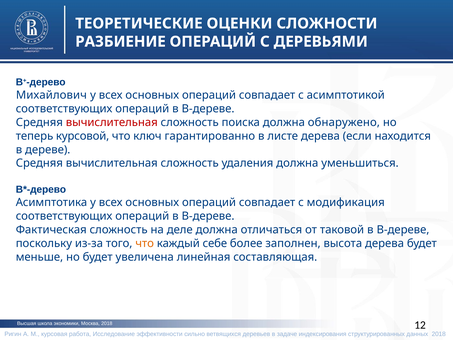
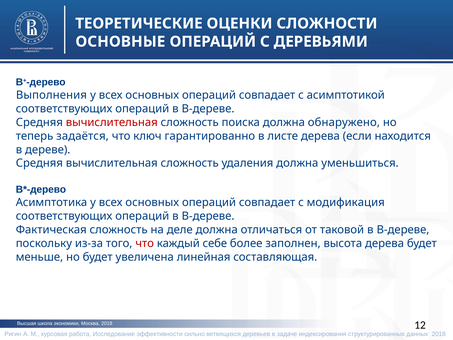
РАЗБИЕНИЕ: РАЗБИЕНИЕ -> ОСНОВНЫЕ (120, 42)
Михайлович: Михайлович -> Выполнения (51, 95)
курсовой: курсовой -> задаётся (83, 136)
что colour: orange -> red (145, 243)
